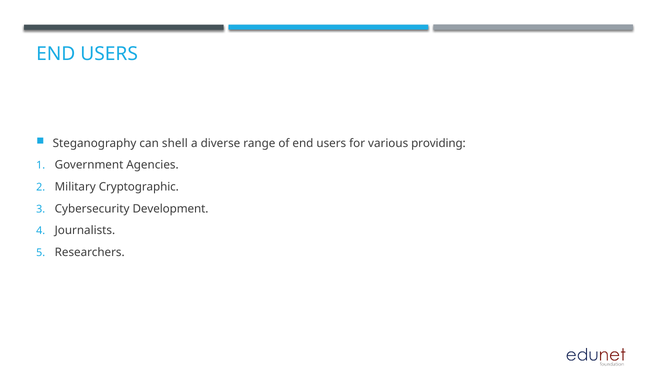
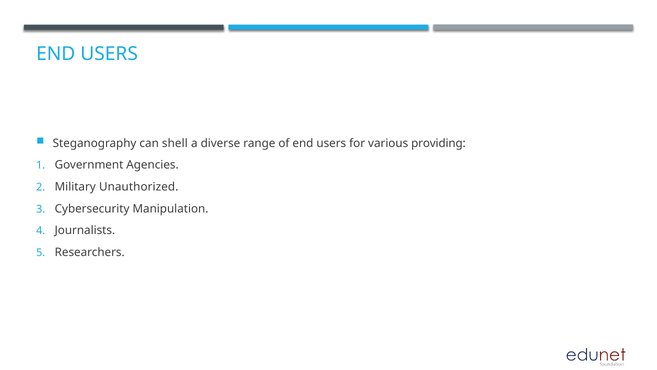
Cryptographic: Cryptographic -> Unauthorized (139, 187)
Development: Development -> Manipulation (170, 208)
